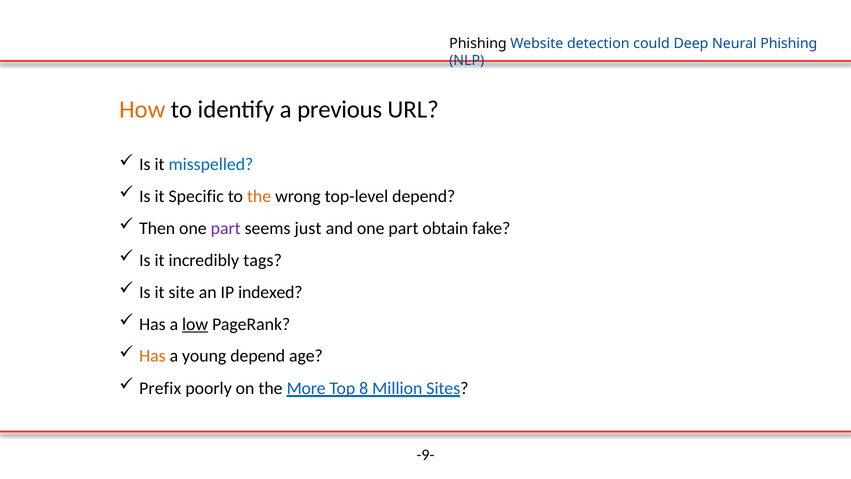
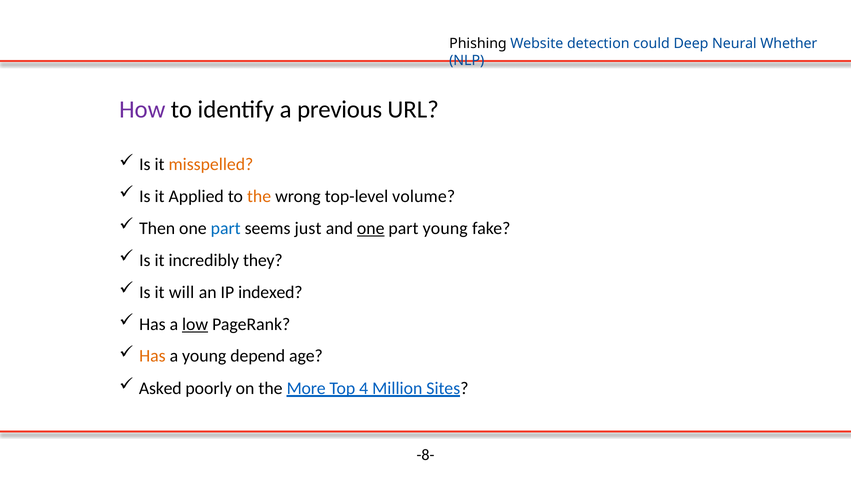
Neural Phishing: Phishing -> Whether (789, 44)
How colour: orange -> purple (142, 110)
misspelled colour: blue -> orange (211, 164)
Specific: Specific -> Applied (196, 196)
top-level depend: depend -> volume (424, 196)
part colour: purple -> blue (226, 228)
one underline: none -> present (371, 228)
part obtain: obtain -> young (445, 228)
tags: tags -> they (263, 260)
site: site -> will (182, 292)
Prefix: Prefix -> Asked (160, 388)
8: 8 -> 4 (364, 388)
-9-: -9- -> -8- (426, 455)
